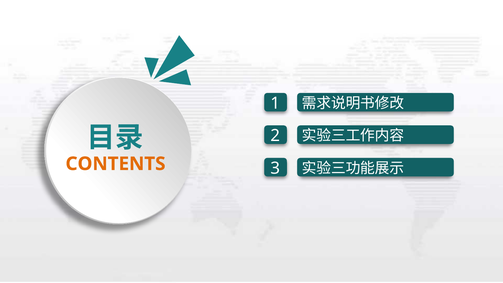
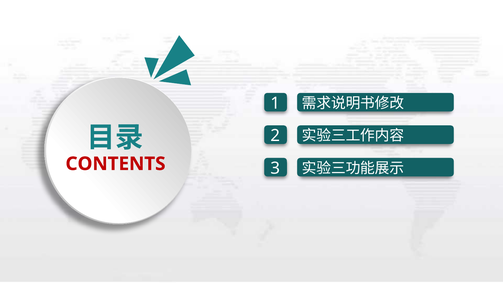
CONTENTS colour: orange -> red (115, 164)
